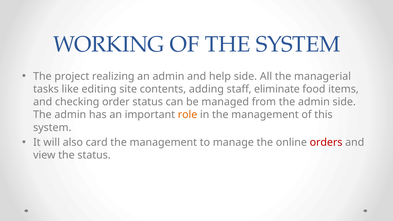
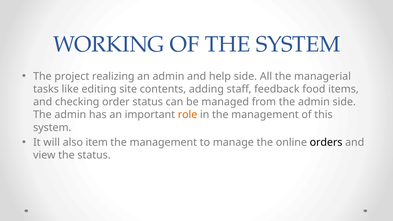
eliminate: eliminate -> feedback (277, 89)
card: card -> item (97, 142)
orders colour: red -> black (326, 142)
